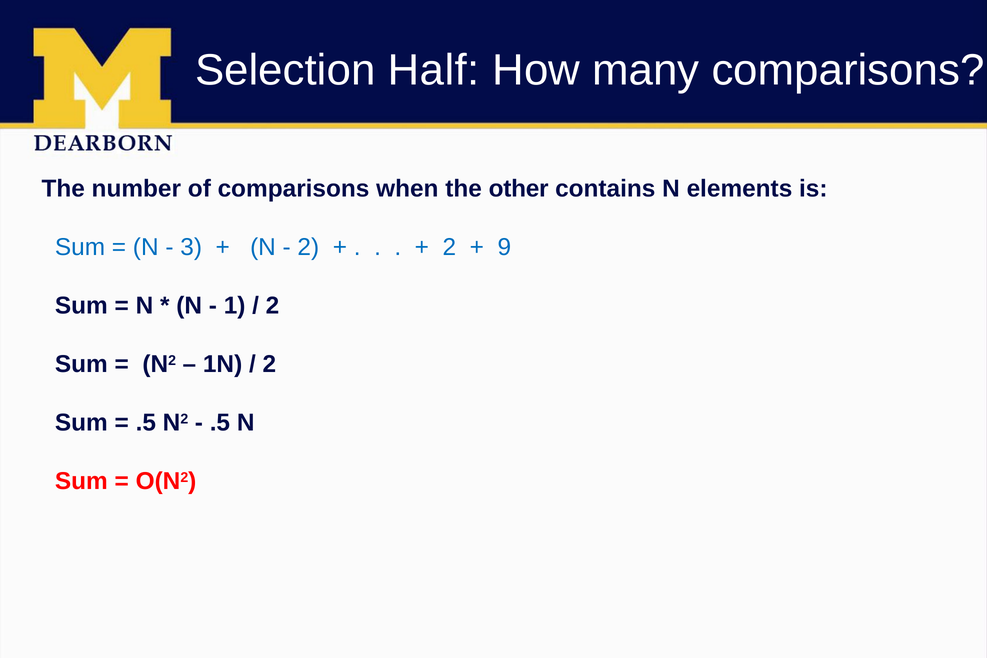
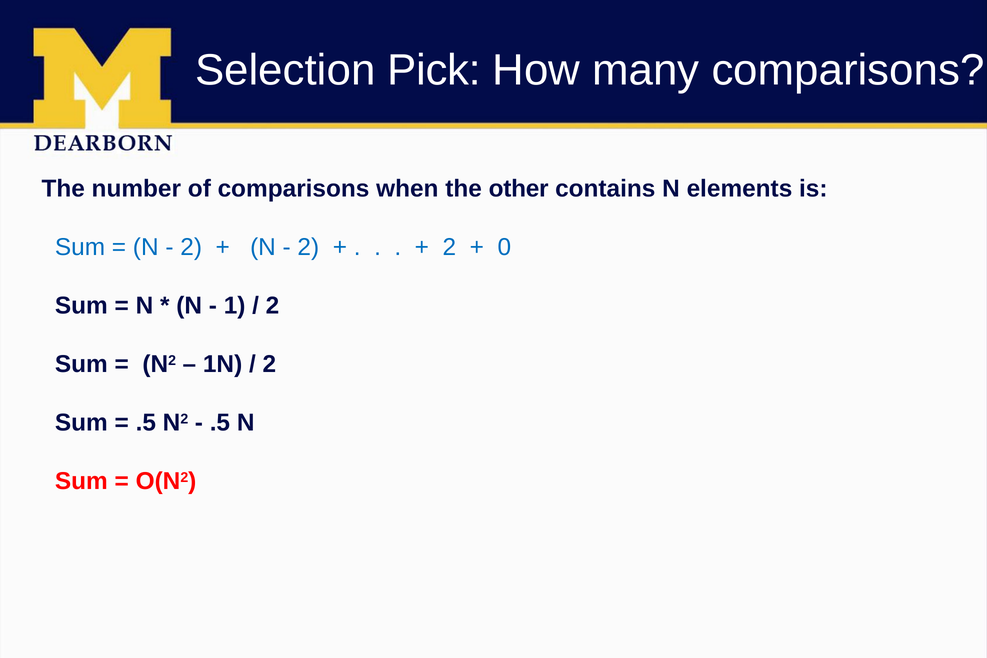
Half: Half -> Pick (434, 70)
3: 3 -> 2 (191, 247)
9: 9 -> 0 (504, 247)
